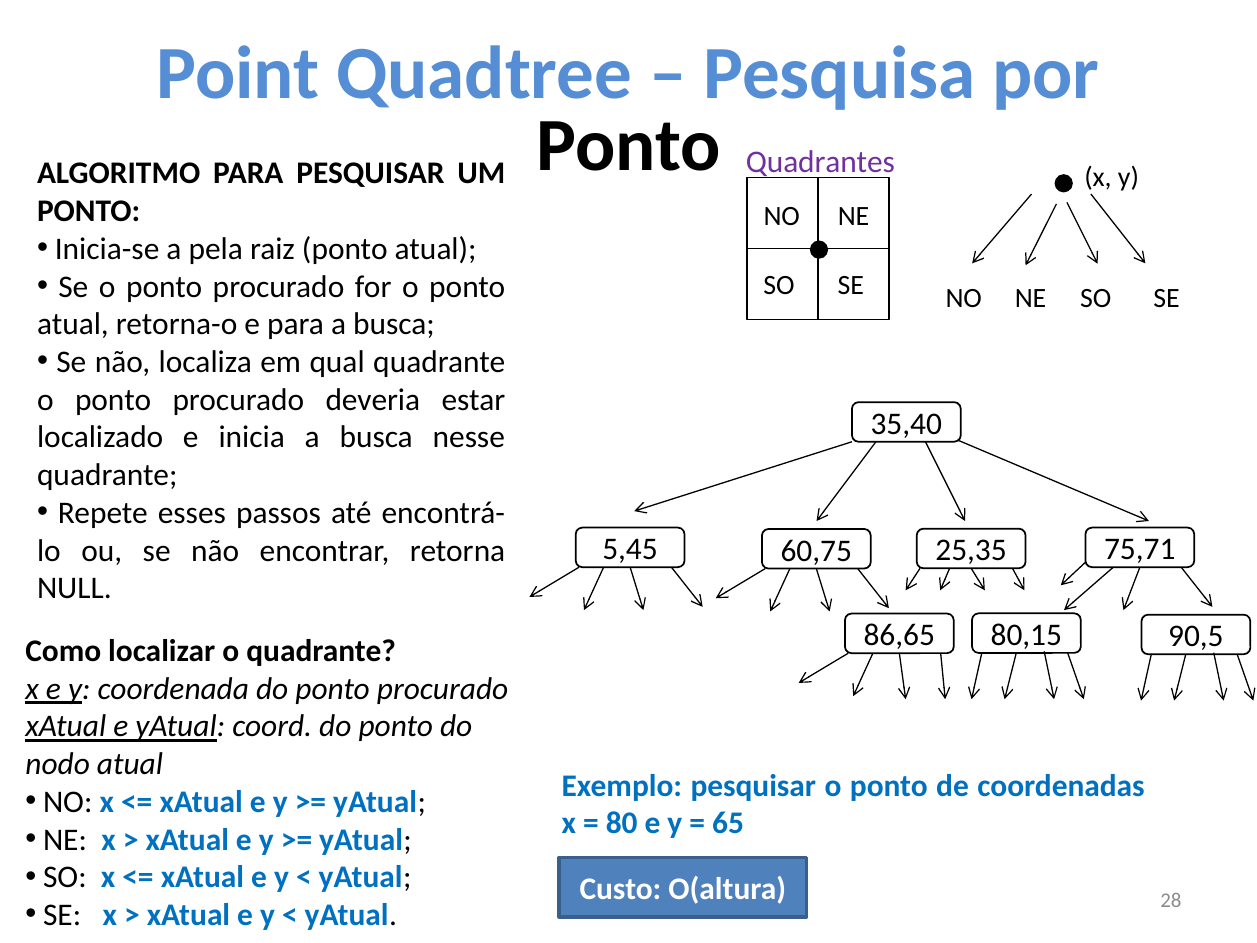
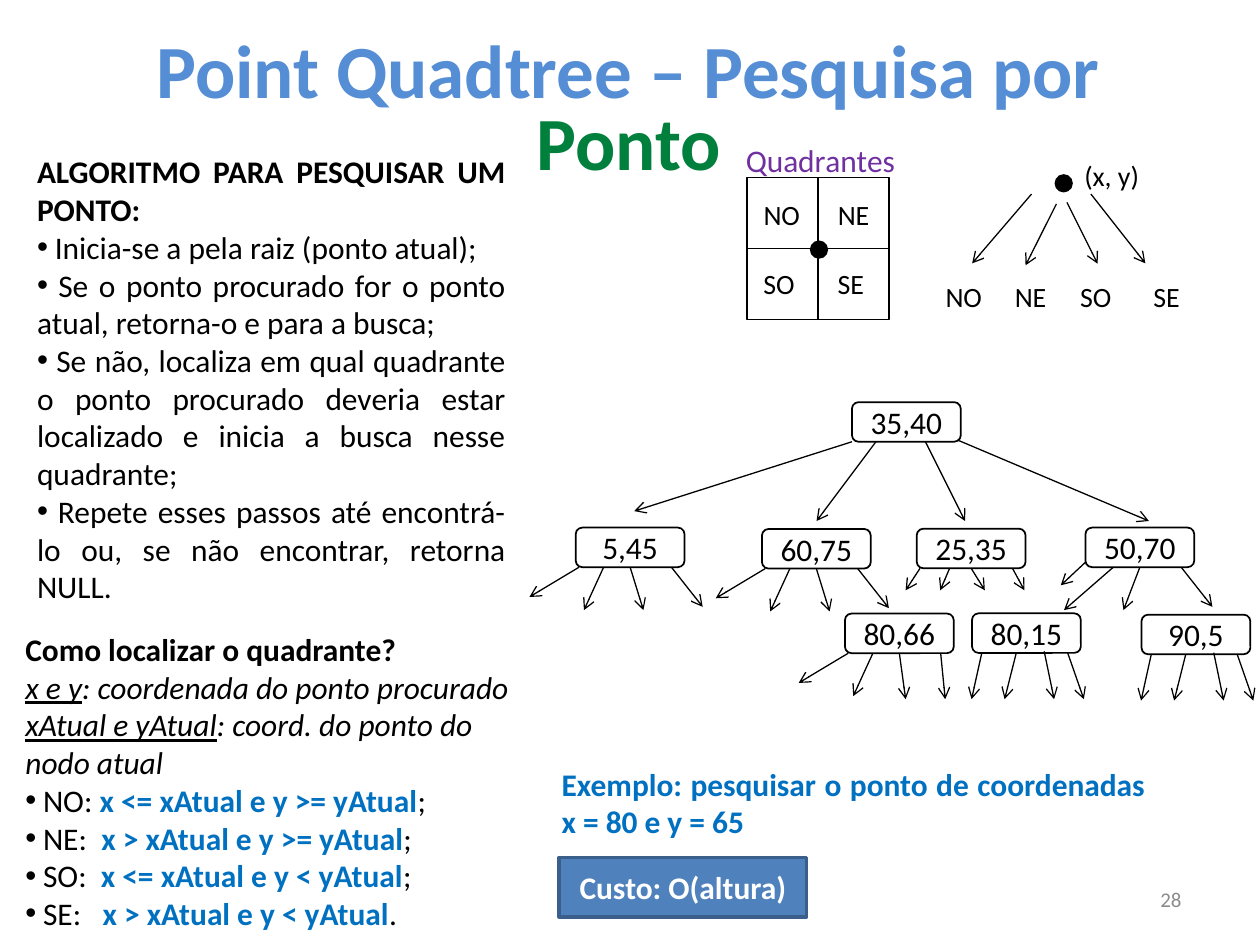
Ponto colour: black -> green (629, 146)
75,71: 75,71 -> 50,70 (1140, 549)
86,65: 86,65 -> 80,66 (899, 635)
